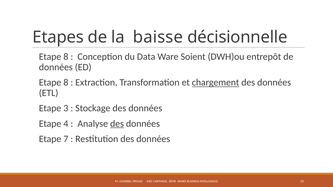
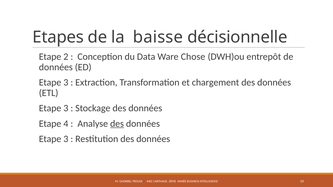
8: 8 -> 2 (66, 57)
Soient: Soient -> Chose (193, 57)
8: 8 -> 3 (66, 83)
chargement underline: present -> none (216, 83)
7: 7 -> 3 (66, 139)
